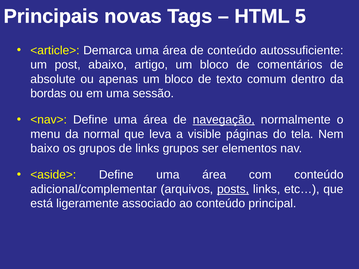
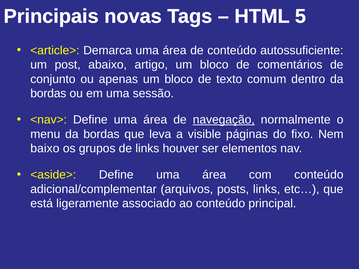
absolute: absolute -> conjunto (53, 79)
menu da normal: normal -> bordas (101, 134)
tela: tela -> fixo (302, 134)
links grupos: grupos -> houver (181, 149)
posts underline: present -> none (233, 189)
